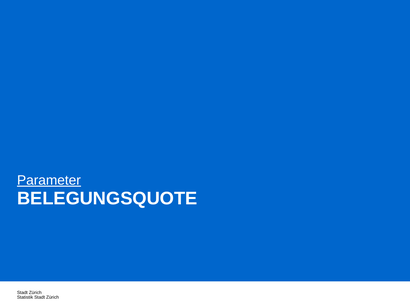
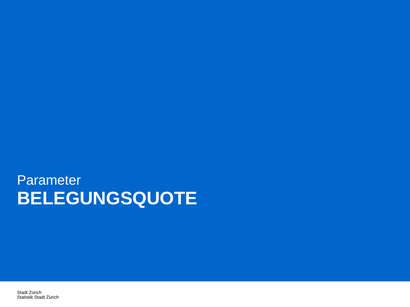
Parameter underline: present -> none (49, 181)
